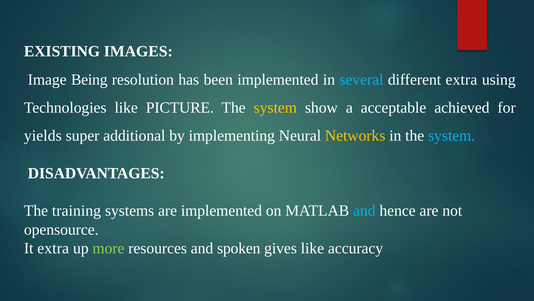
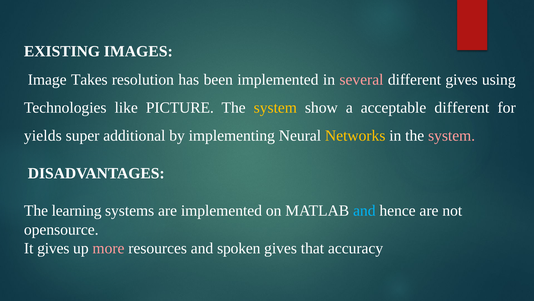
Being: Being -> Takes (89, 79)
several colour: light blue -> pink (361, 79)
different extra: extra -> gives (462, 79)
acceptable achieved: achieved -> different (462, 107)
system colour: light blue -> pink (452, 136)
training: training -> learning (77, 210)
It extra: extra -> gives (53, 248)
more colour: light green -> pink (108, 248)
gives like: like -> that (312, 248)
